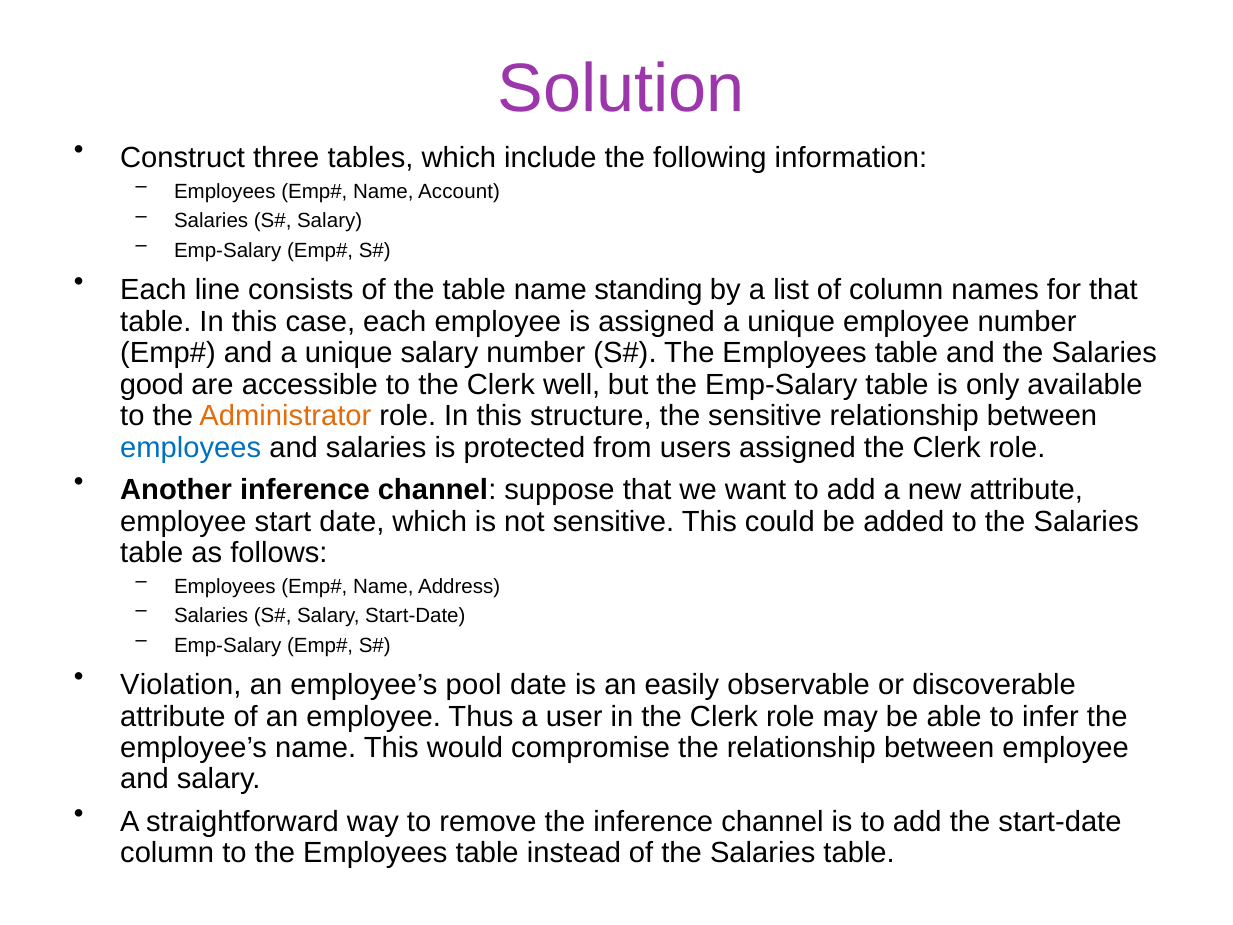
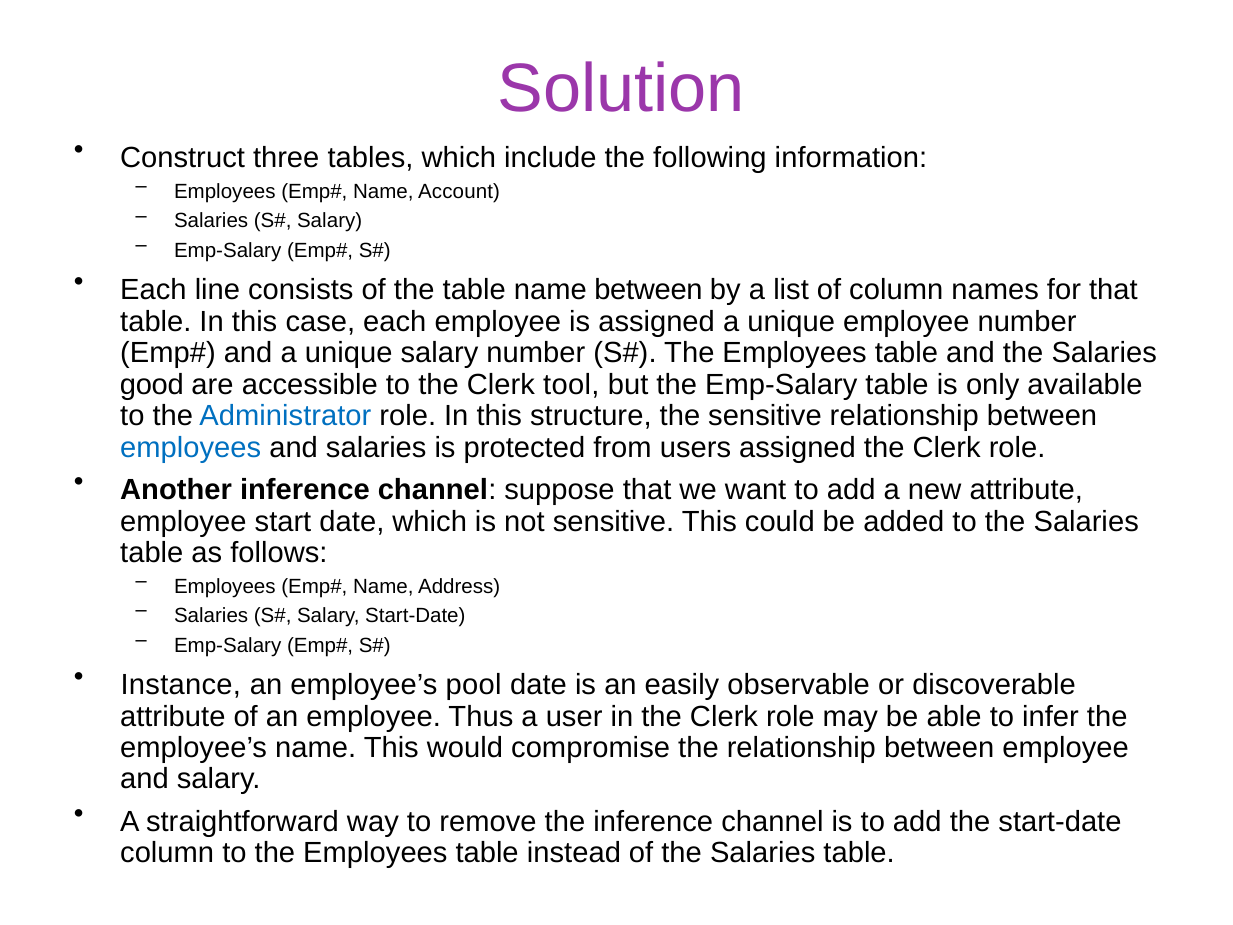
name standing: standing -> between (648, 290)
well: well -> tool (571, 384)
Administrator colour: orange -> blue (285, 416)
Violation: Violation -> Instance (181, 685)
